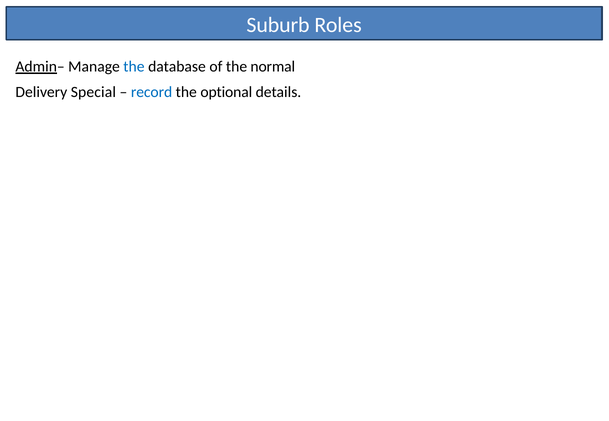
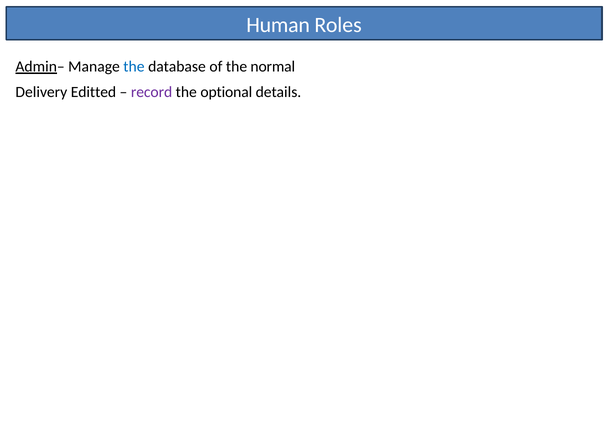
Suburb: Suburb -> Human (278, 25)
Special: Special -> Editted (93, 92)
record colour: blue -> purple (152, 92)
